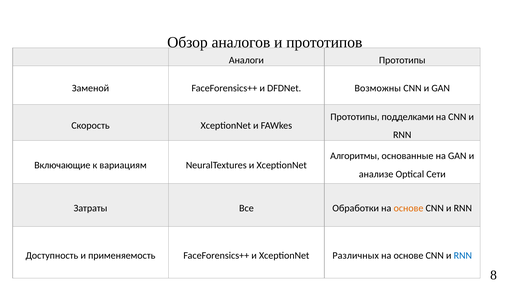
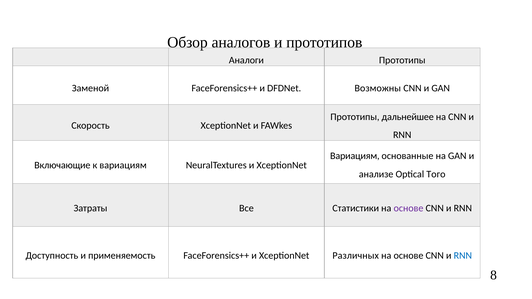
подделками: подделками -> дальнейшее (408, 117)
Алгоритмы: Алгоритмы -> Вариациям (355, 156)
Сети: Сети -> Того (436, 174)
Обработки: Обработки -> Статистики (356, 208)
основе colour: orange -> purple (408, 208)
